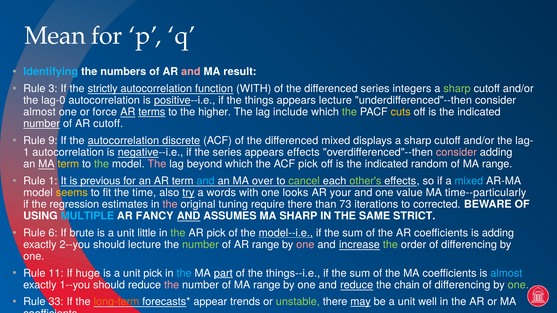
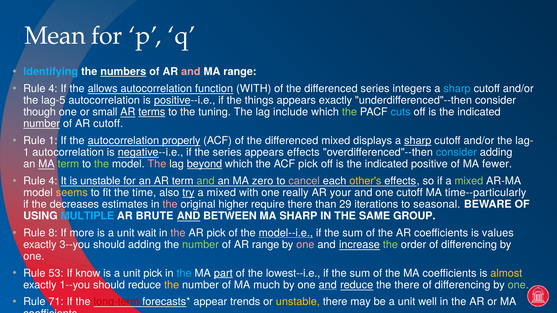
numbers underline: none -> present (123, 72)
MA result: result -> range (240, 72)
3: 3 -> 4 (53, 89)
strictly: strictly -> allows (103, 89)
sharp colour: light green -> light blue (457, 89)
lag-0: lag-0 -> lag-5 (53, 100)
appears lecture: lecture -> exactly (335, 100)
almost: almost -> though (40, 112)
force: force -> small (105, 112)
higher: higher -> tuning (215, 112)
cuts colour: yellow -> light blue (401, 112)
Rule 9: 9 -> 1 (53, 141)
discrete: discrete -> properly (181, 141)
sharp underline: none -> present (418, 141)
consider colour: pink -> light blue (456, 152)
term colour: yellow -> light green (68, 164)
beyond underline: none -> present (204, 164)
random: random -> positive (429, 164)
range: range -> fewer (497, 164)
1: 1 -> 4 (53, 181)
is previous: previous -> unstable (100, 181)
and colour: light blue -> light green (206, 181)
over: over -> zero (263, 181)
cancel colour: light green -> pink (304, 181)
other's colour: light green -> yellow (365, 181)
mixed colour: light blue -> light green (469, 181)
words: words -> mixed (221, 193)
looks: looks -> really (296, 193)
one value: value -> cutoff (410, 193)
regression: regression -> decreases (74, 204)
tuning: tuning -> higher (233, 204)
73: 73 -> 29 (345, 204)
corrected: corrected -> seasonal (437, 204)
FANCY: FANCY -> BRUTE (155, 216)
ASSUMES: ASSUMES -> BETWEEN (230, 216)
STRICT: STRICT -> GROUP (414, 216)
6: 6 -> 8 (53, 233)
brute: brute -> more (82, 233)
little: little -> wait (147, 233)
the colour: light green -> pink (178, 233)
is adding: adding -> values (498, 233)
2--you: 2--you -> 3--you (75, 245)
should lecture: lecture -> adding (145, 245)
11: 11 -> 53 (56, 273)
huge: huge -> know (88, 273)
things--i.e: things--i.e -> lowest--i.e (293, 273)
almost colour: light blue -> yellow (506, 273)
the colour: pink -> yellow (172, 285)
number of MA range: range -> much (267, 285)
and underline: none -> present (328, 285)
the chain: chain -> there (407, 285)
33: 33 -> 71 (56, 302)
long-term colour: orange -> red (117, 302)
unstable colour: light green -> yellow (298, 302)
may underline: present -> none (361, 302)
